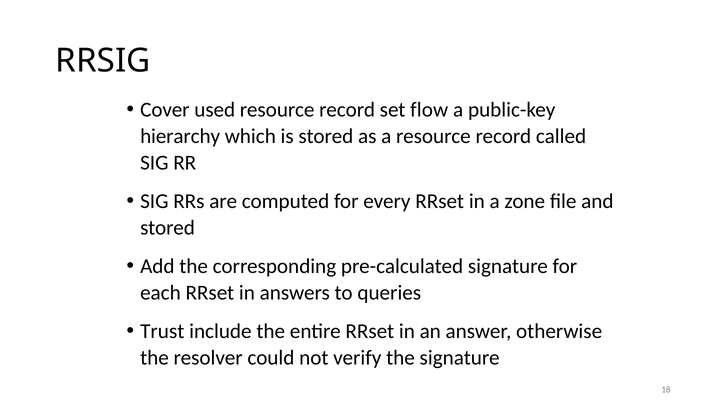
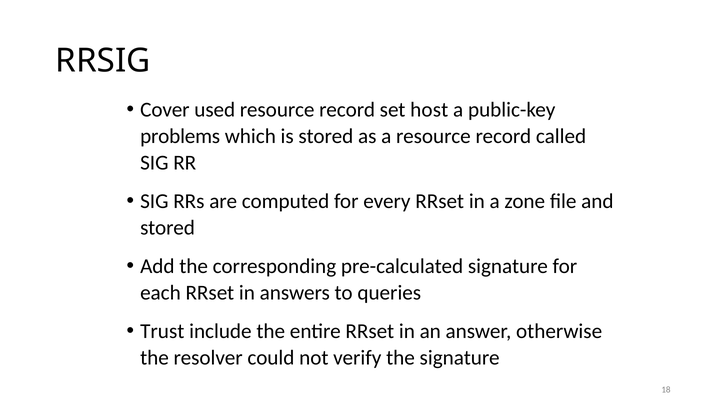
flow: flow -> host (429, 110)
hierarchy: hierarchy -> problems (180, 136)
